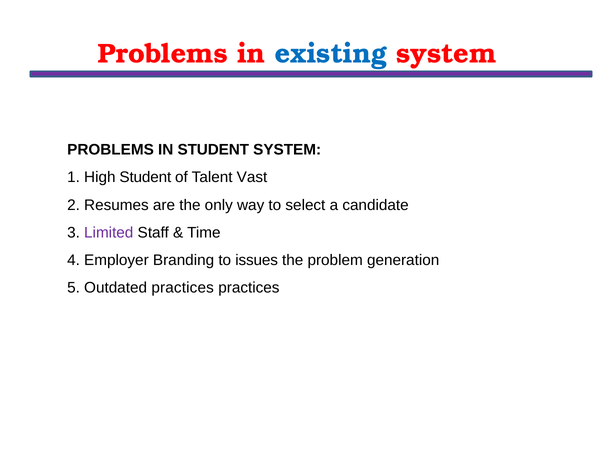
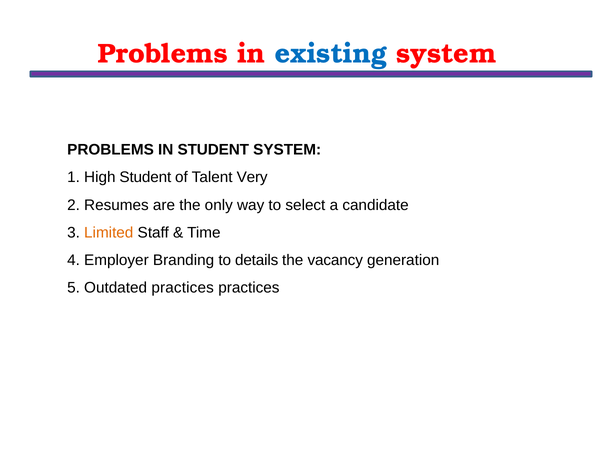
Vast: Vast -> Very (252, 177)
Limited colour: purple -> orange (109, 233)
issues: issues -> details (257, 260)
problem: problem -> vacancy (335, 260)
